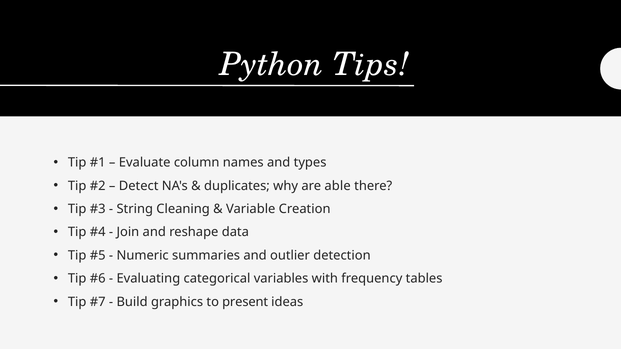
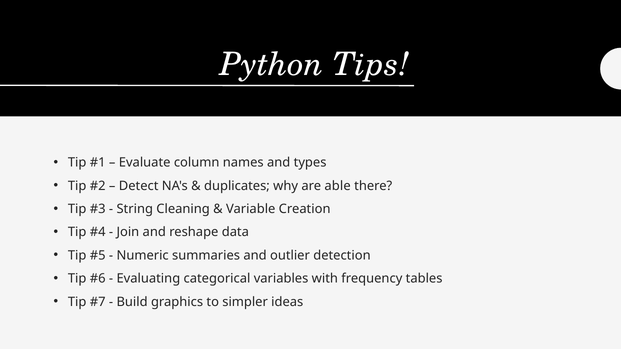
present: present -> simpler (245, 302)
